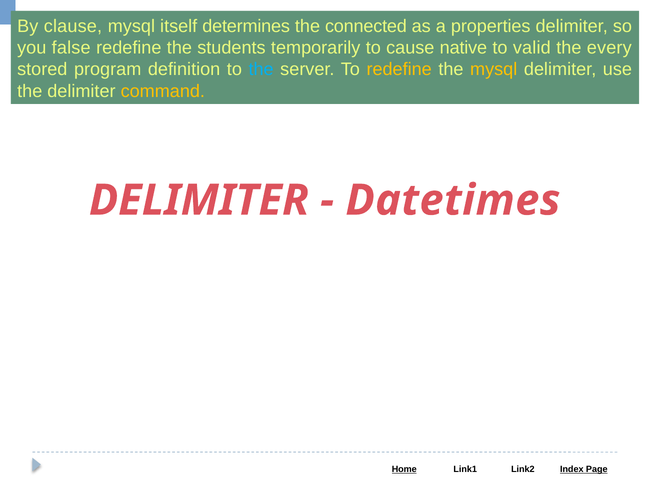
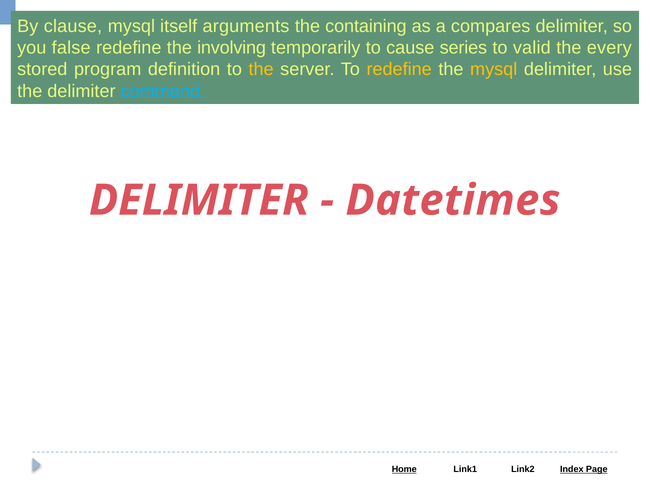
determines: determines -> arguments (246, 26)
connected: connected -> containing (366, 26)
properties: properties -> compares (491, 26)
students: students -> involving (232, 48)
native: native -> series (463, 48)
the colour: light blue -> yellow (261, 69)
command colour: yellow -> light blue (163, 91)
